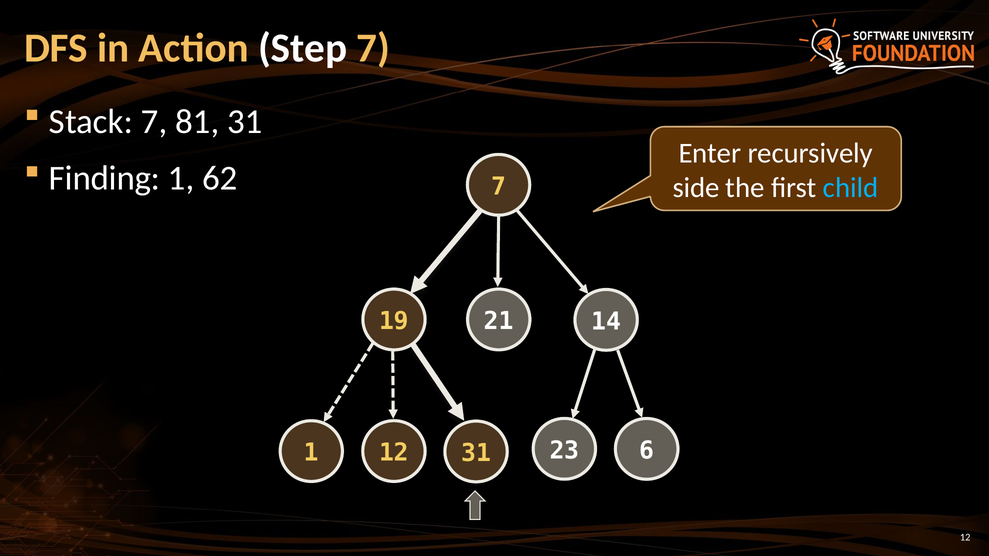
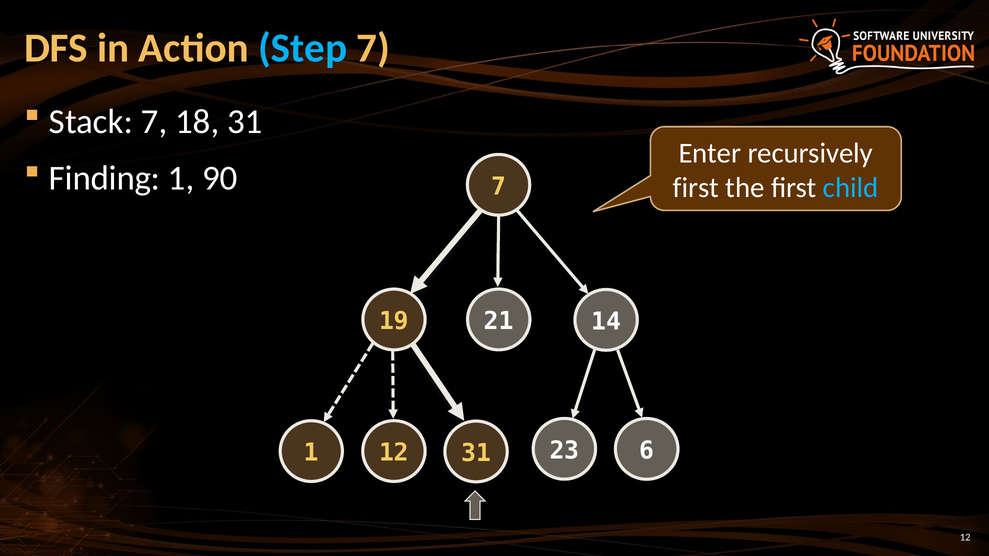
Step colour: white -> light blue (303, 48)
81: 81 -> 18 (197, 122)
62: 62 -> 90 (220, 178)
side: side -> first (696, 188)
